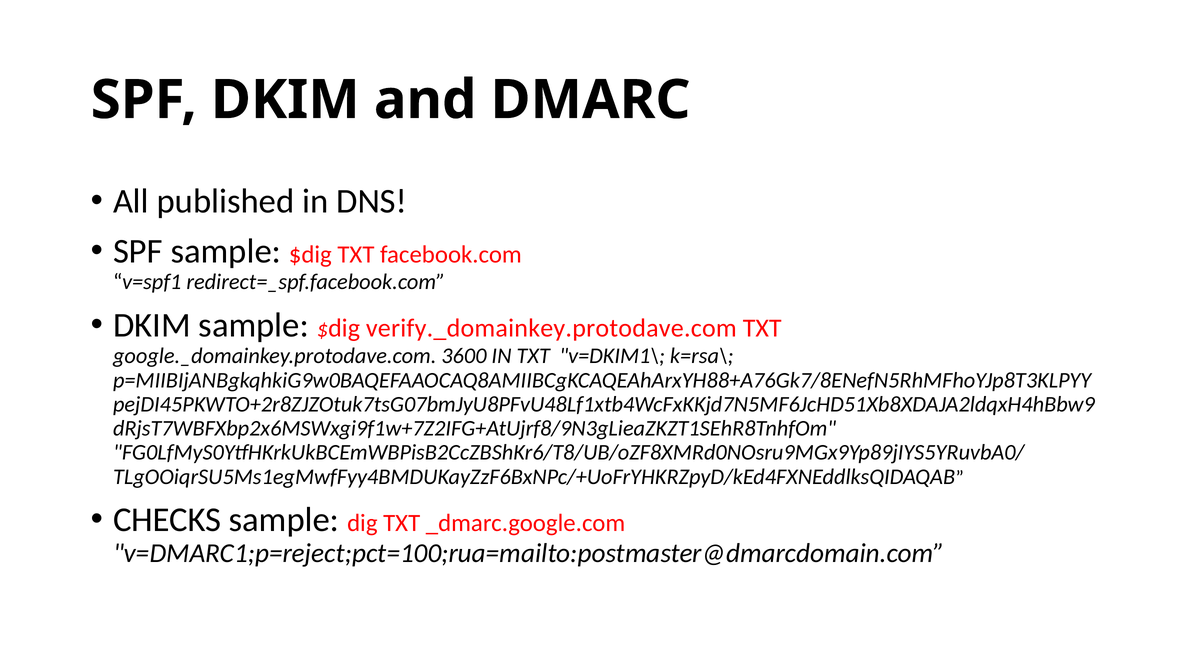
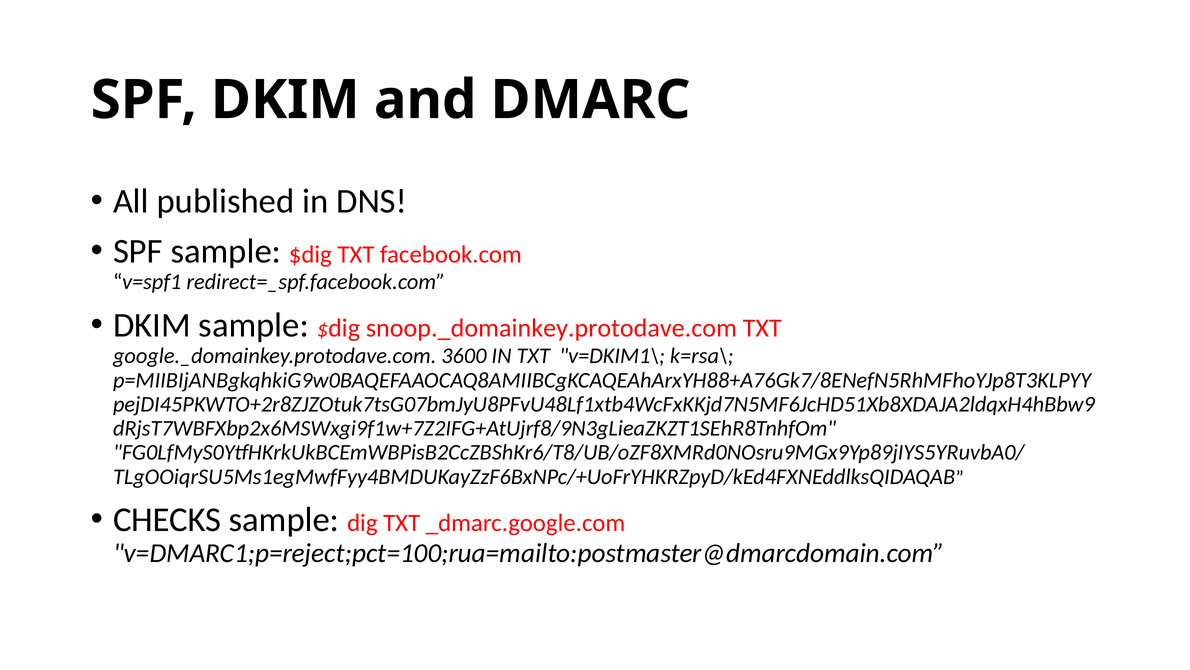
verify._domainkey.protodave.com: verify._domainkey.protodave.com -> snoop._domainkey.protodave.com (551, 328)
